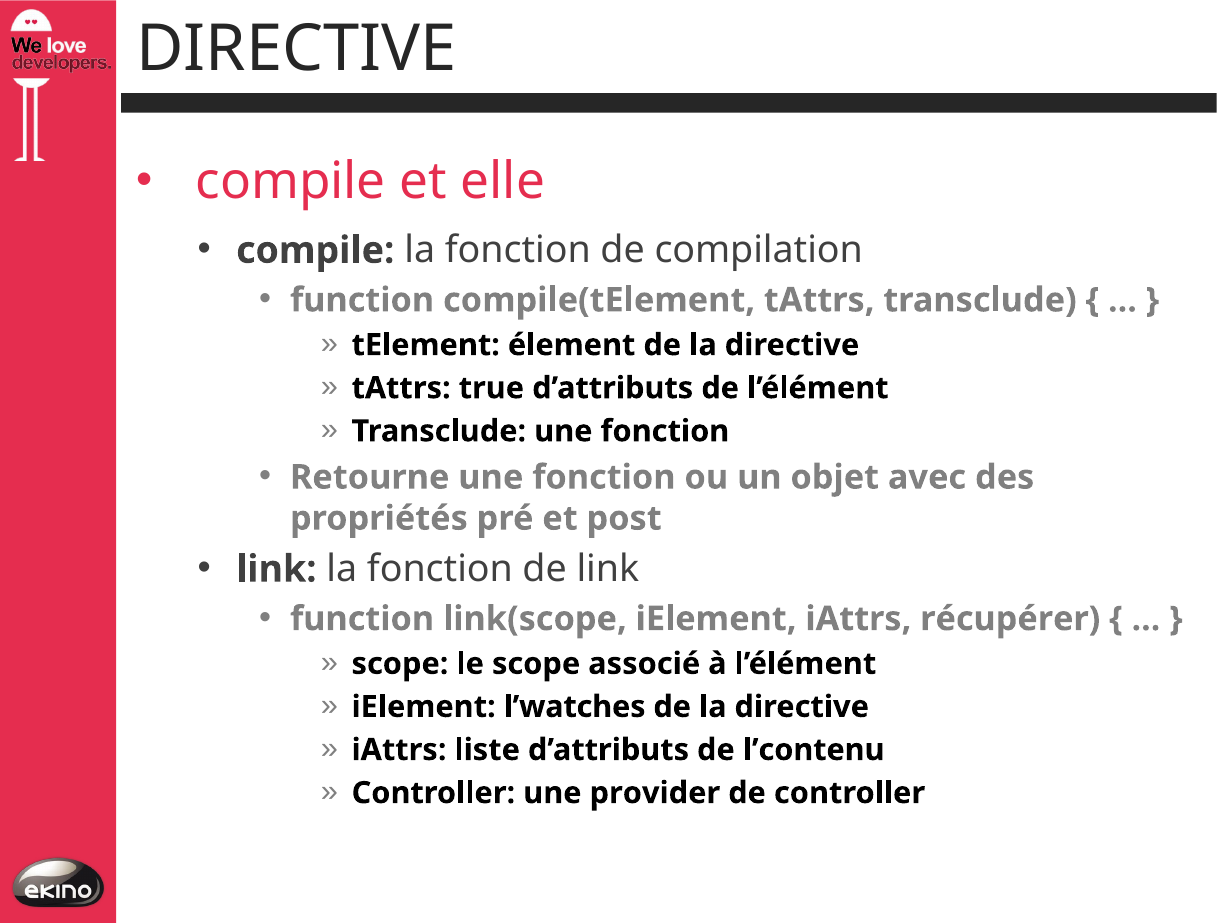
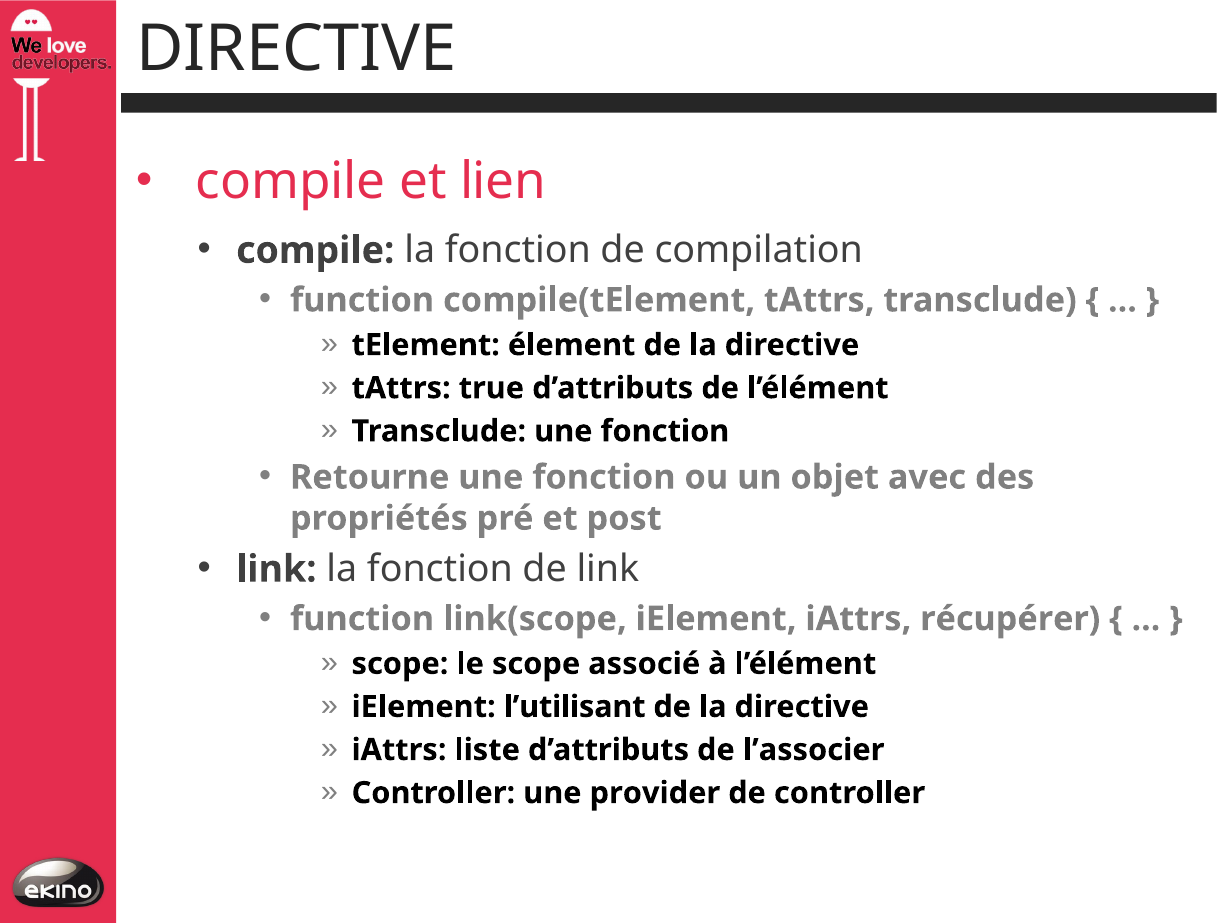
elle: elle -> lien (503, 182)
l’watches: l’watches -> l’utilisant (575, 707)
l’contenu: l’contenu -> l’associer (814, 750)
